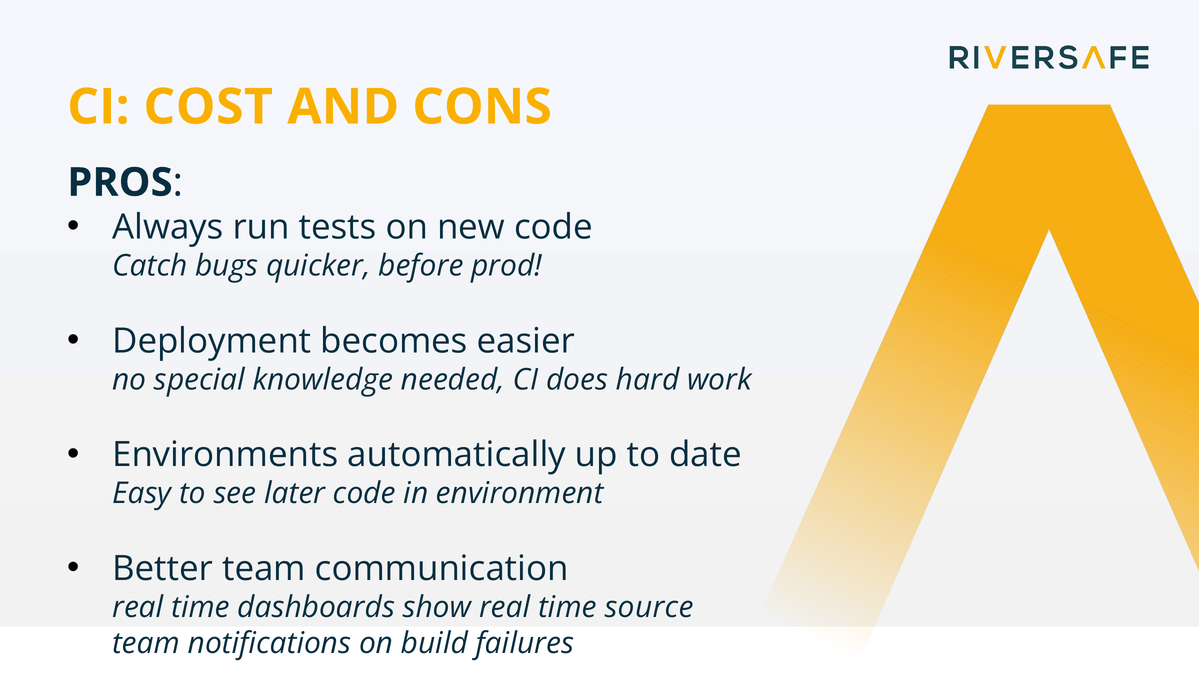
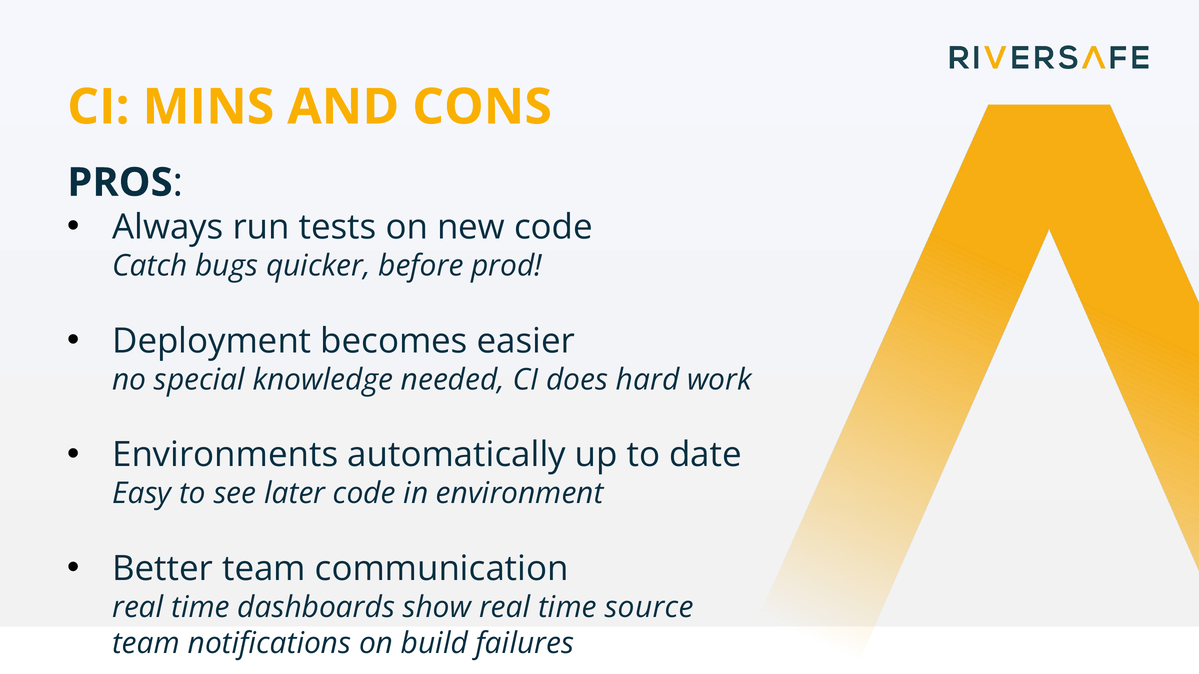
COST: COST -> MINS (208, 107)
